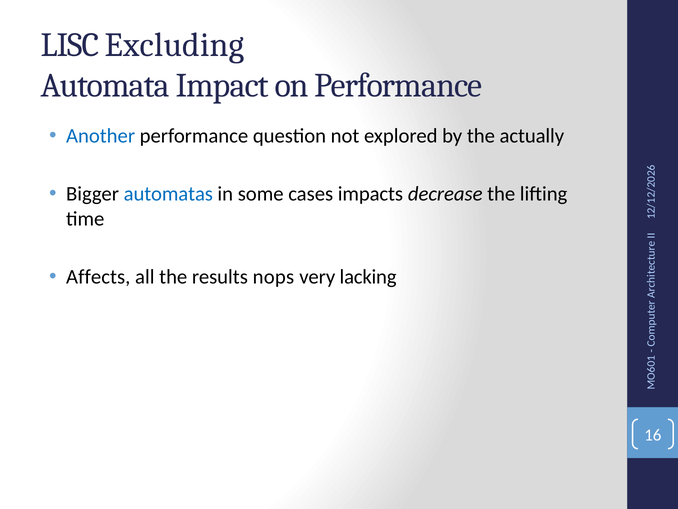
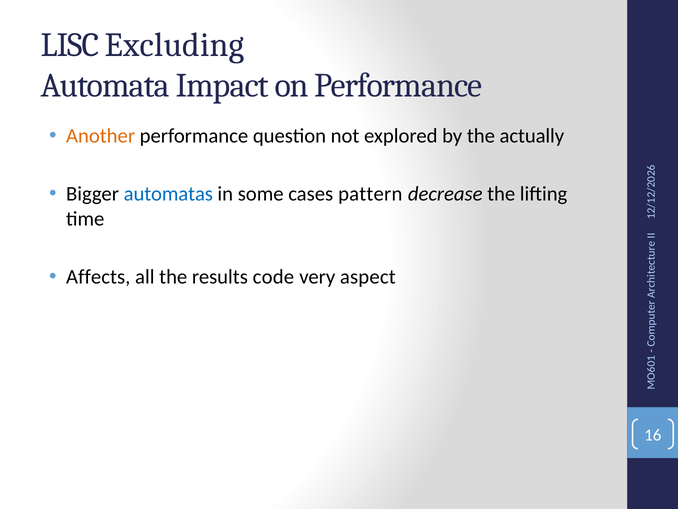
Another colour: blue -> orange (101, 136)
impacts: impacts -> pattern (370, 194)
nops: nops -> code (273, 277)
lacking: lacking -> aspect (368, 277)
